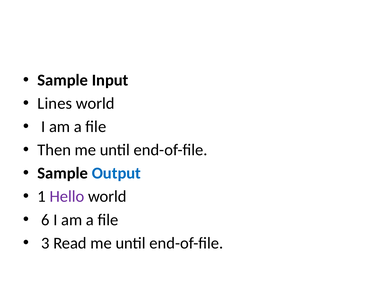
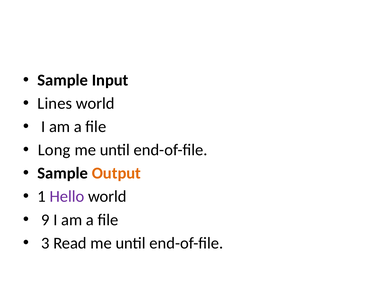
Then: Then -> Long (54, 150)
Output colour: blue -> orange (116, 173)
6: 6 -> 9 (45, 220)
